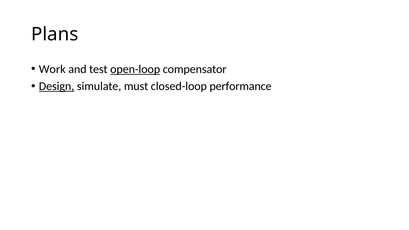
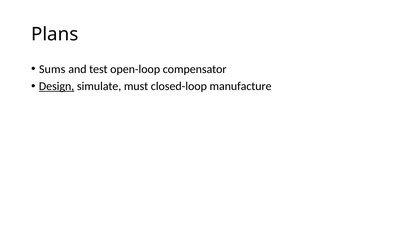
Work: Work -> Sums (52, 69)
open-loop underline: present -> none (135, 69)
performance: performance -> manufacture (241, 86)
